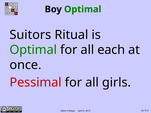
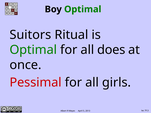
each: each -> does (111, 50)
